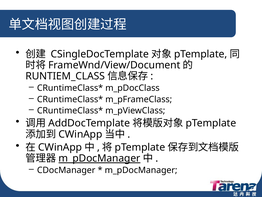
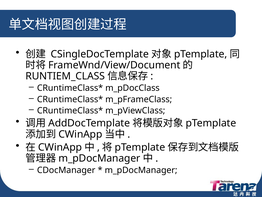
m_pDocManager underline: present -> none (99, 158)
